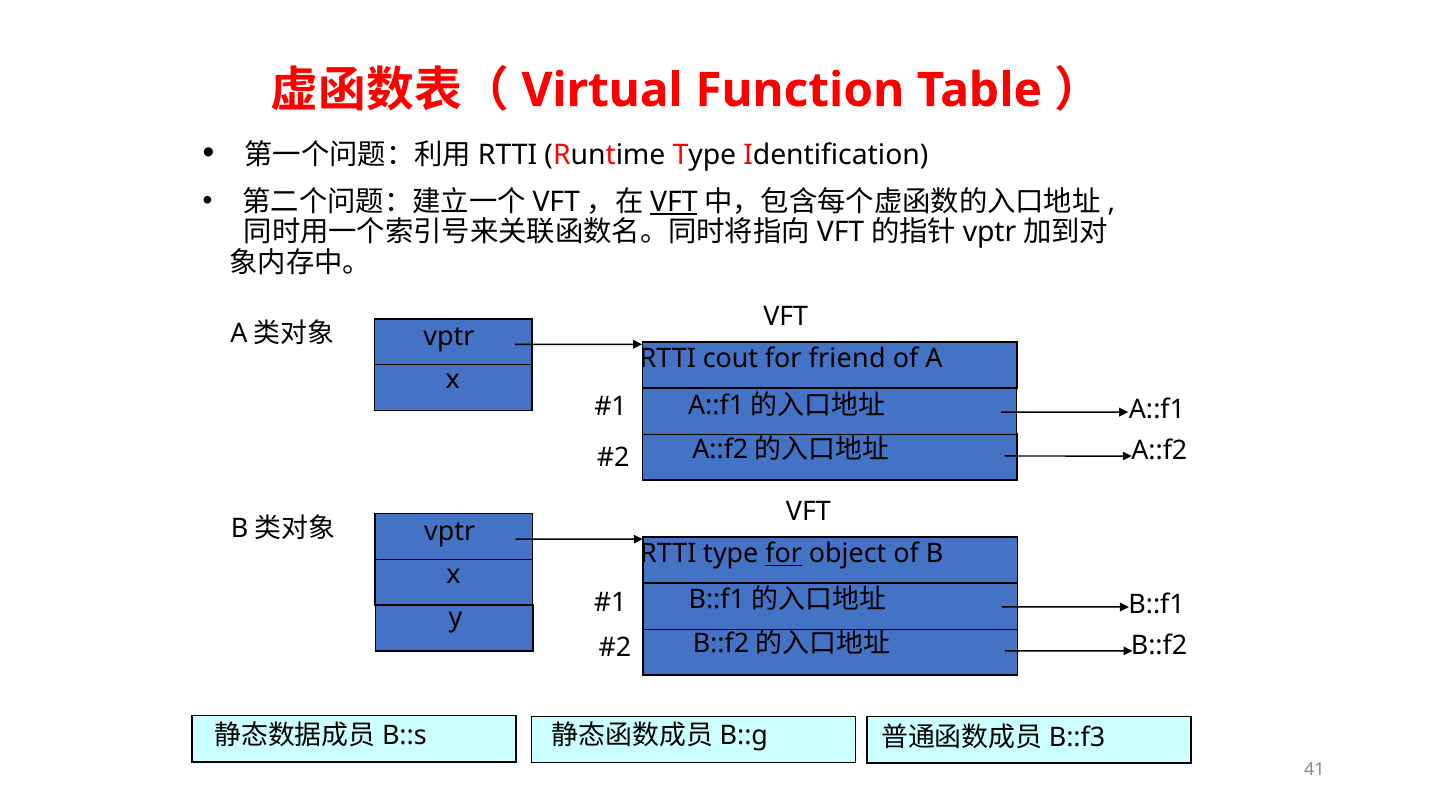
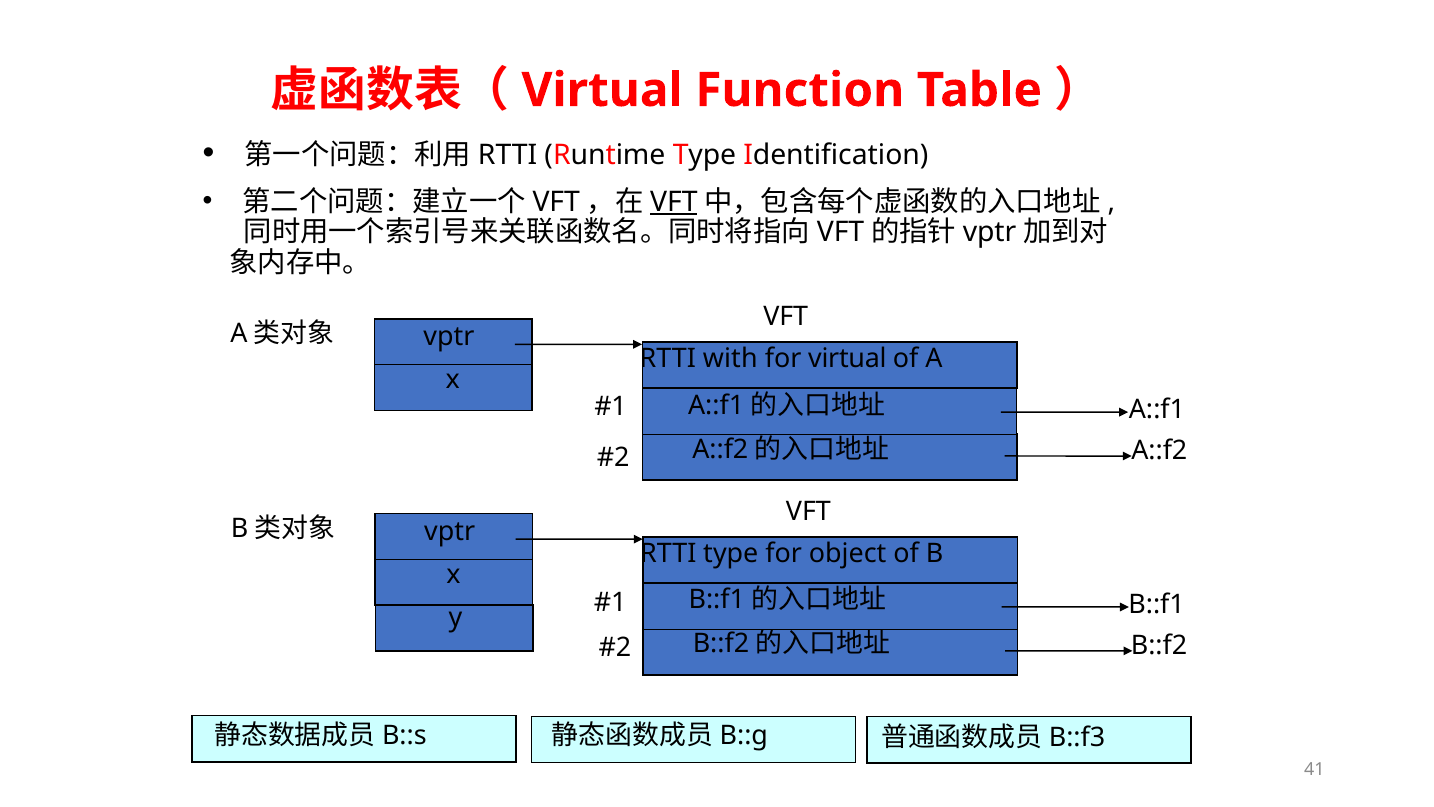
cout: cout -> with (730, 359)
for friend: friend -> virtual (847, 359)
for underline: present -> none (784, 554)
